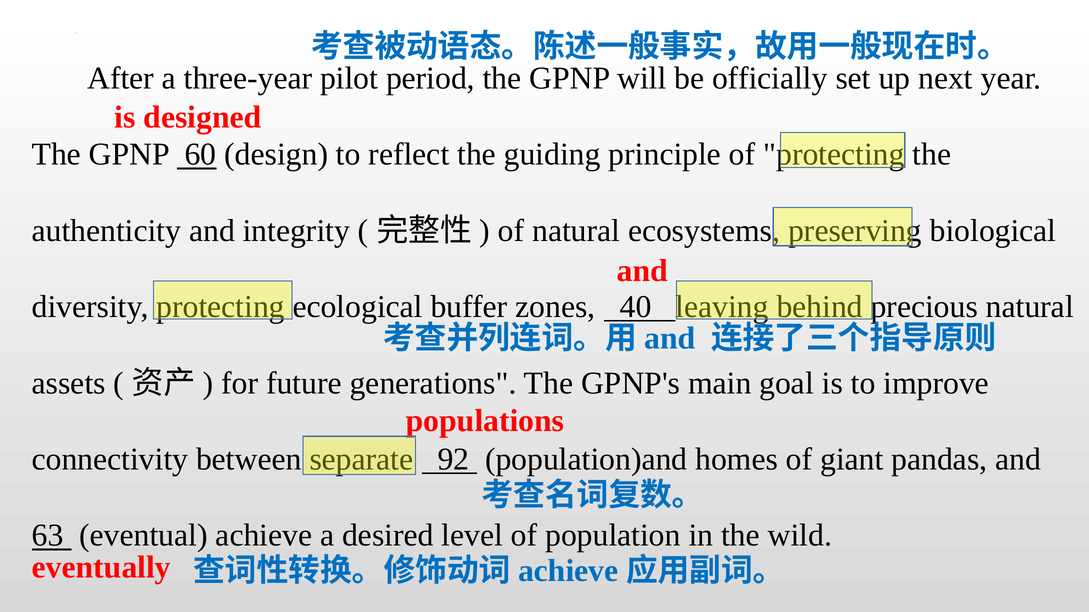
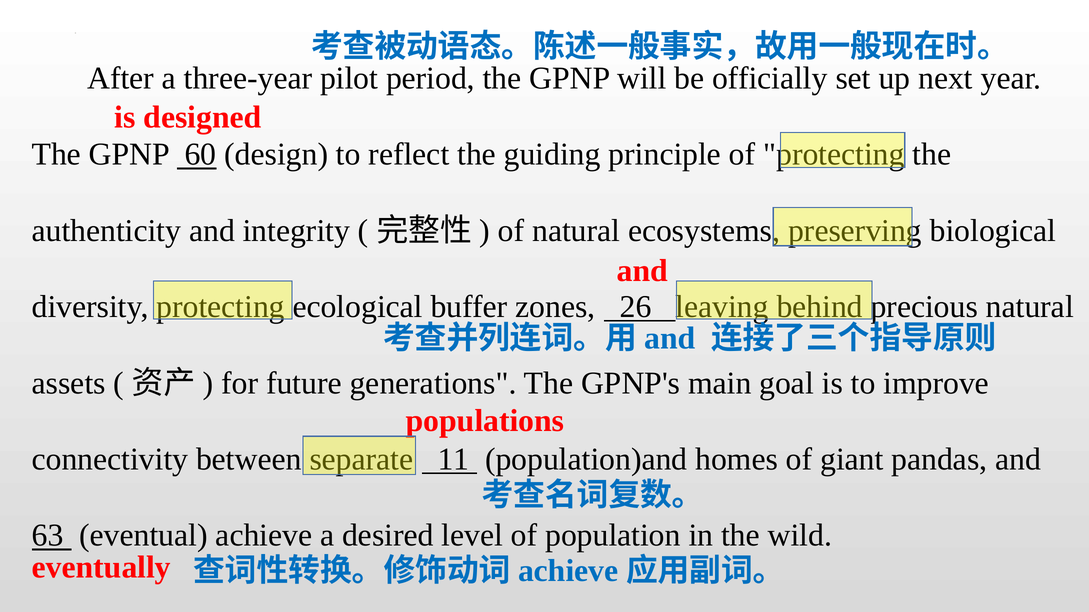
40: 40 -> 26 (636, 307)
92: 92 -> 11 (453, 460)
